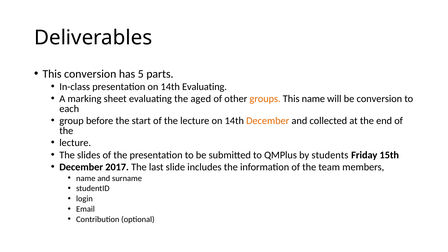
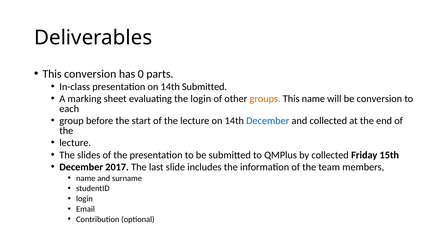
5: 5 -> 0 (141, 74)
14th Evaluating: Evaluating -> Submitted (204, 87)
the aged: aged -> login (201, 99)
December colour: orange -> blue (268, 121)
by students: students -> collected (330, 155)
